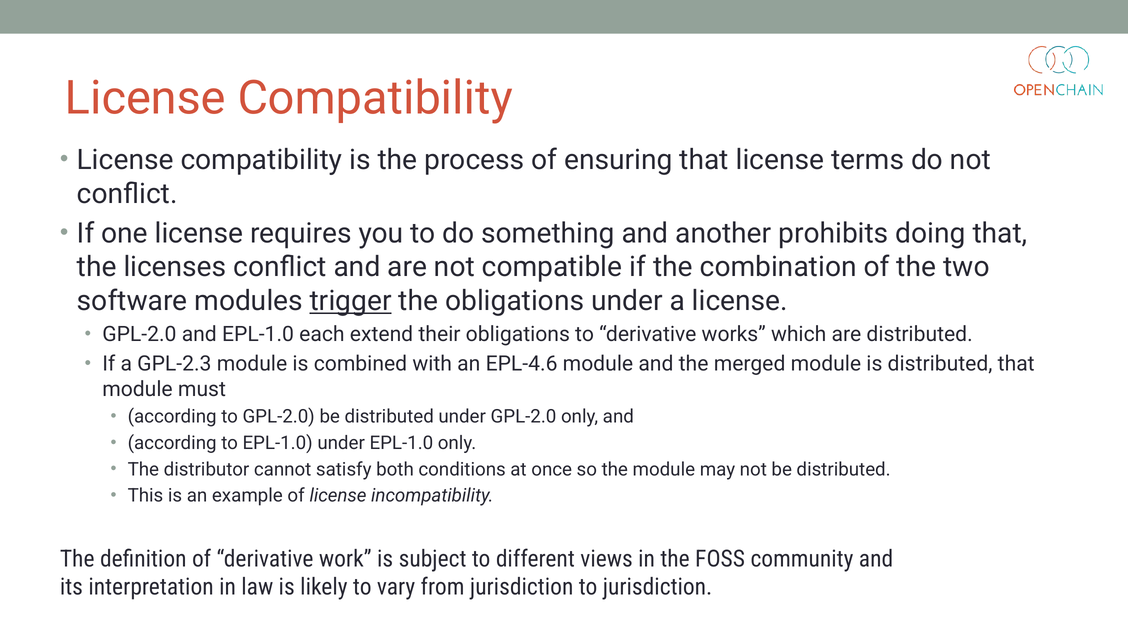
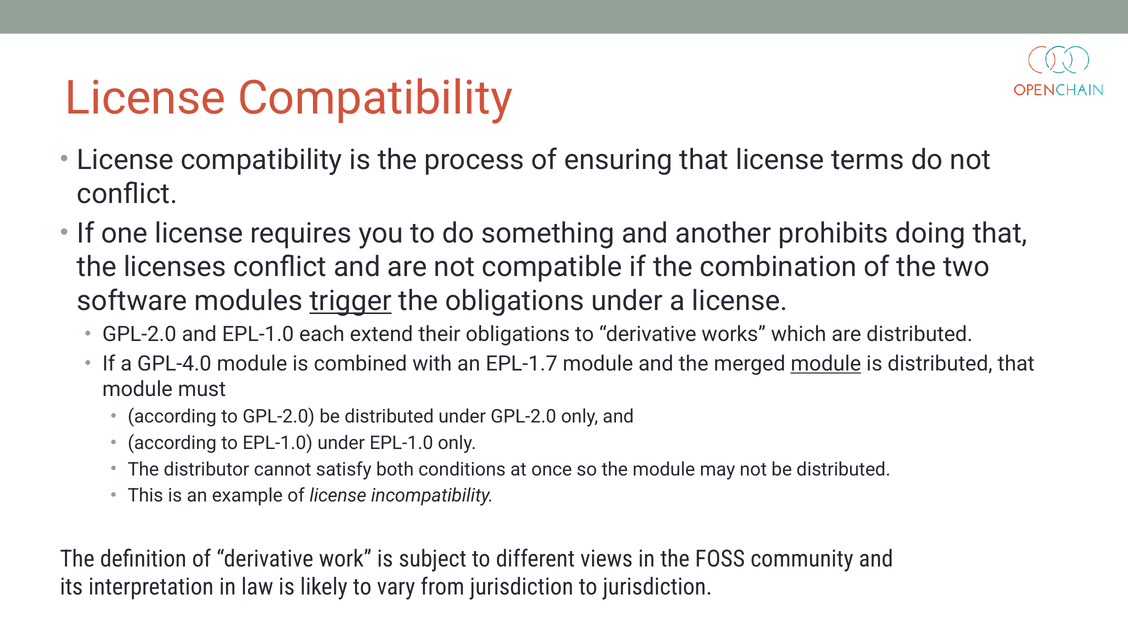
GPL-2.3: GPL-2.3 -> GPL-4.0 (174, 364)
EPL-4.6: EPL-4.6 -> EPL-1.7 (522, 364)
module underline: none -> present (826, 364)
